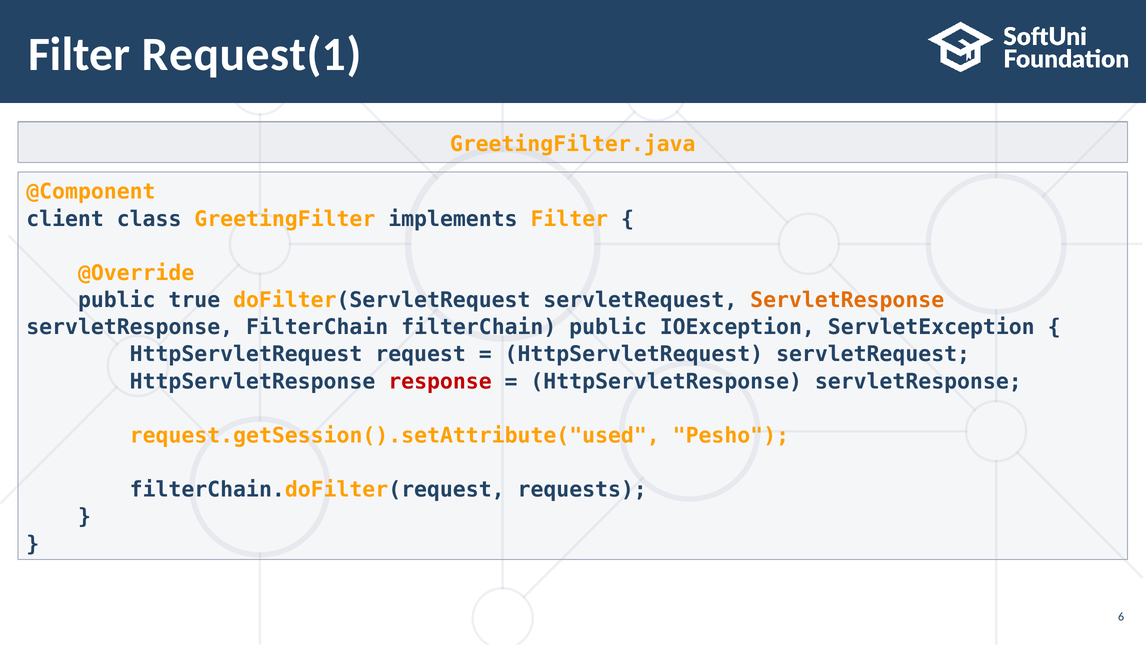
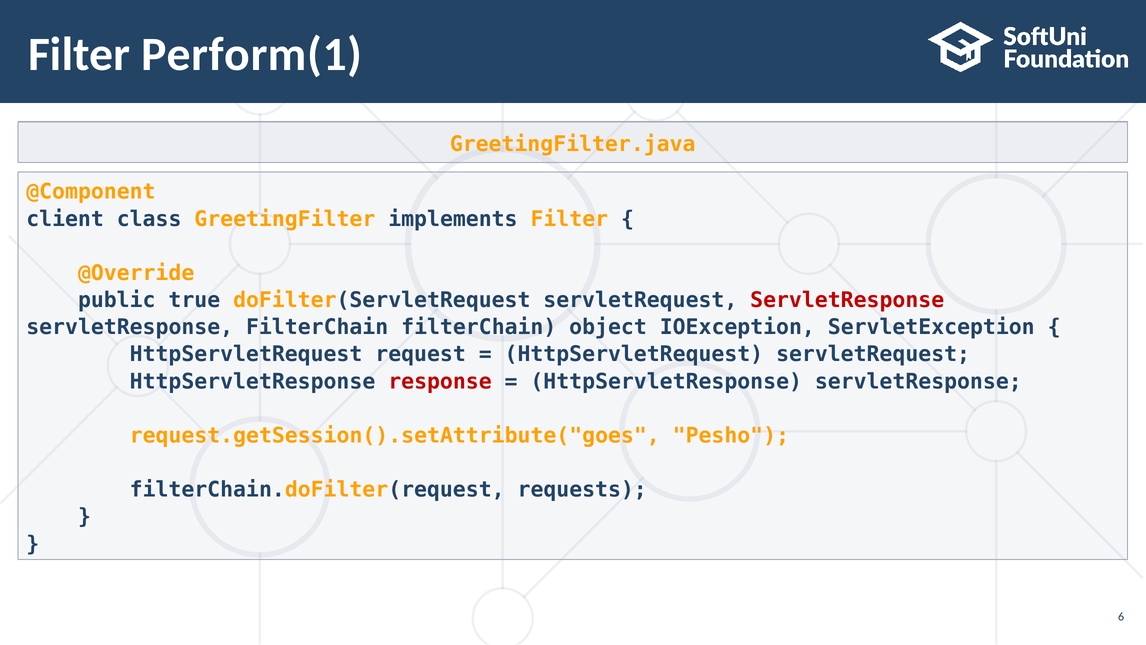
Request(1: Request(1 -> Perform(1 (252, 54)
ServletResponse colour: orange -> red (847, 300)
filterChain public: public -> object (608, 327)
request.getSession().setAttribute("used: request.getSession().setAttribute("used -> request.getSession().setAttribute("goes (395, 435)
